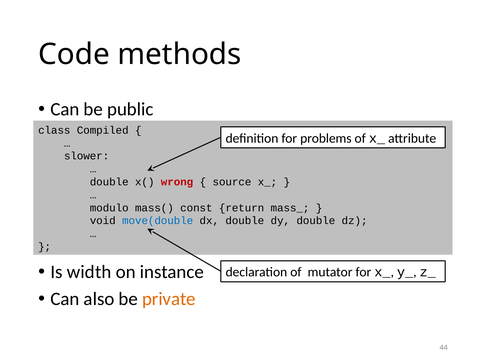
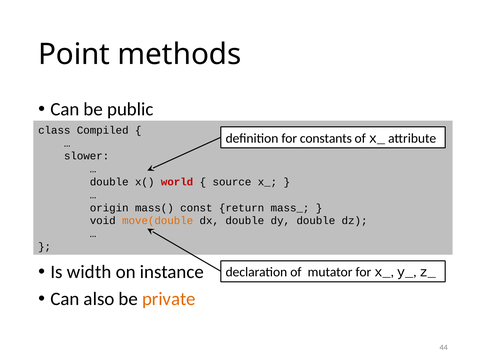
Code: Code -> Point (74, 54)
problems: problems -> constants (326, 138)
wrong: wrong -> world (177, 182)
modulo: modulo -> origin (109, 208)
move(double colour: blue -> orange (158, 221)
